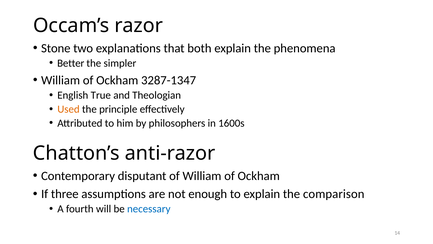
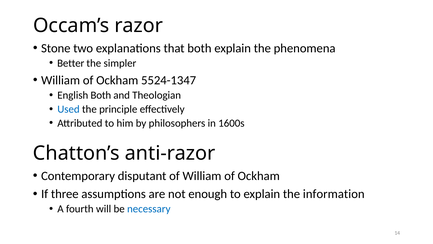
3287-1347: 3287-1347 -> 5524-1347 (169, 80)
English True: True -> Both (101, 95)
Used colour: orange -> blue (68, 109)
comparison: comparison -> information (334, 194)
